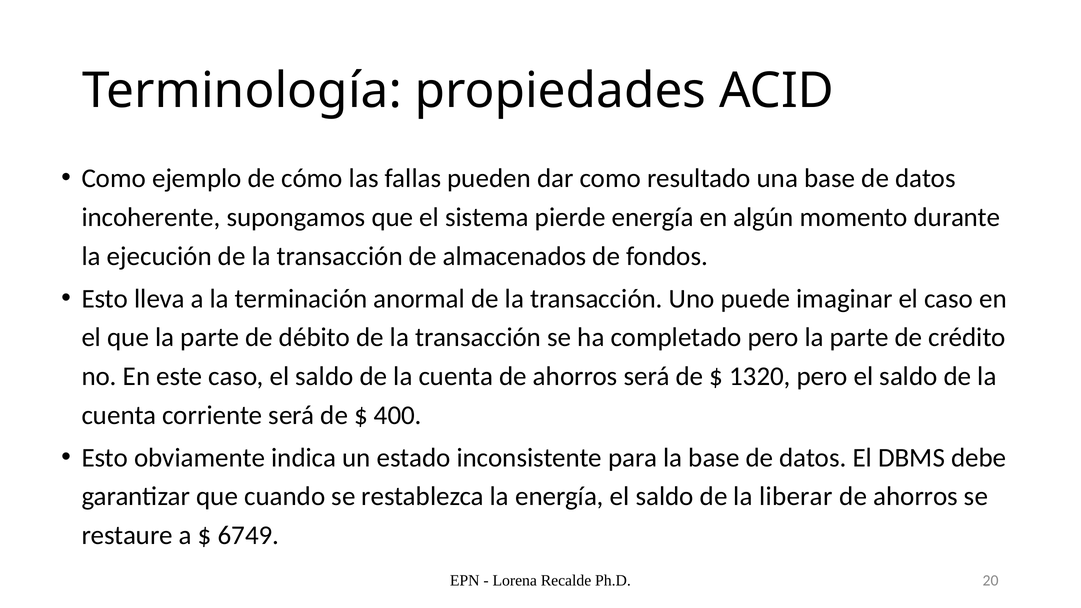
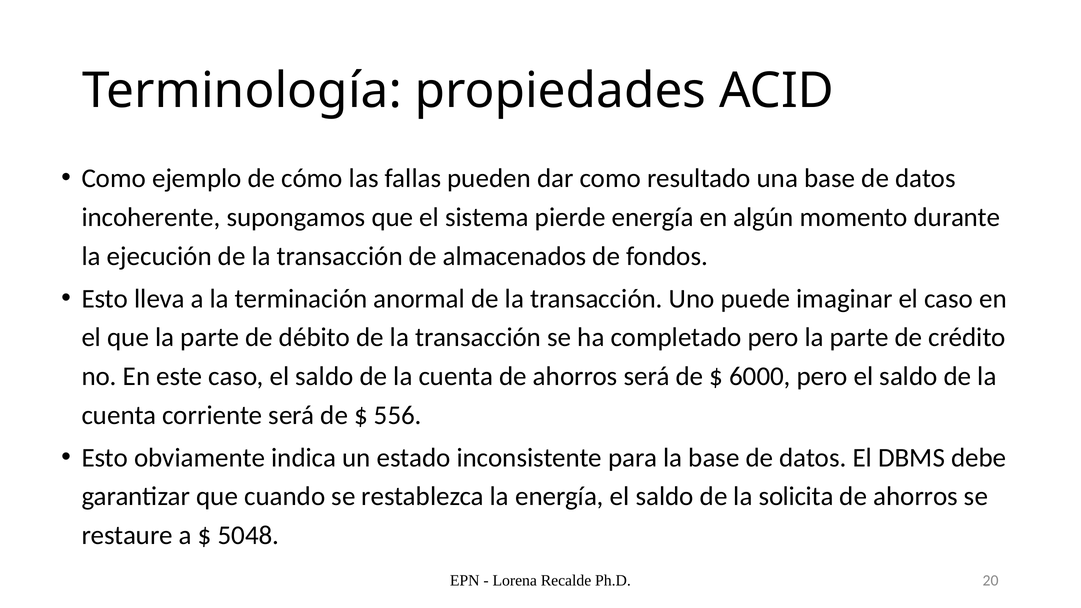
1320: 1320 -> 6000 (760, 376)
400: 400 -> 556 (398, 415)
liberar: liberar -> solicita (796, 497)
6749: 6749 -> 5048 (248, 535)
